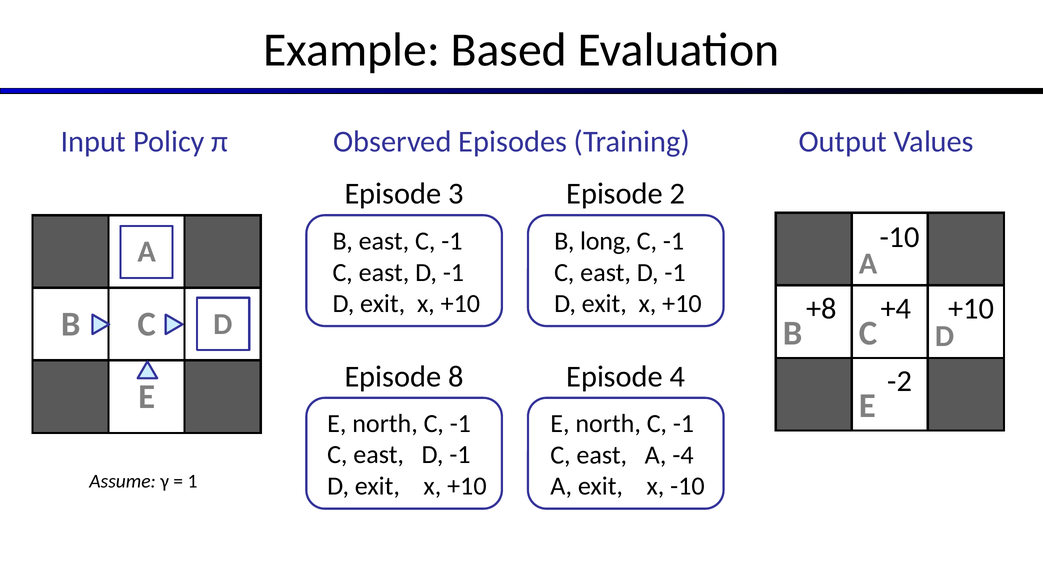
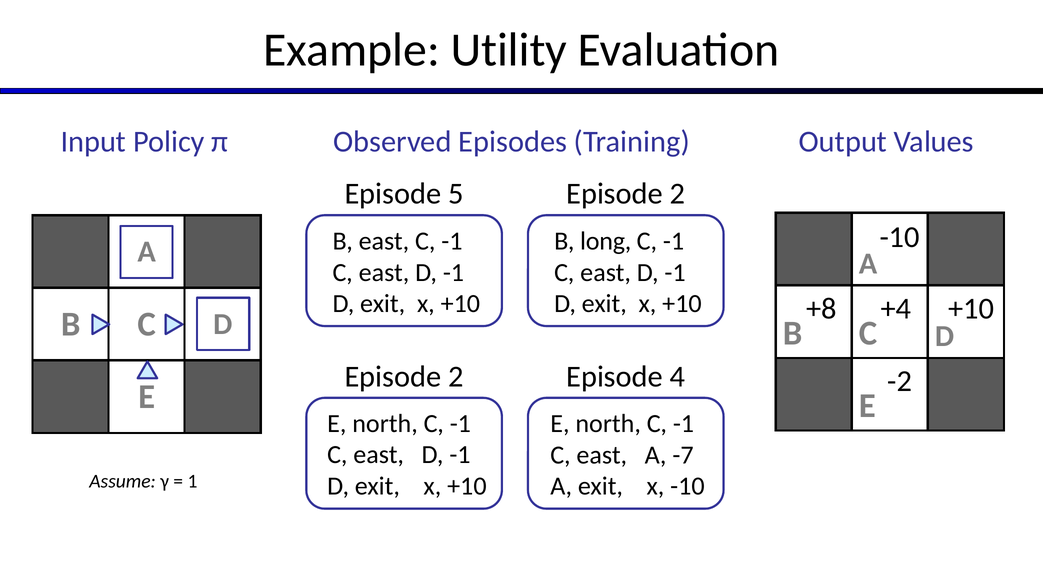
Based: Based -> Utility (509, 50)
3: 3 -> 5 (456, 194)
8: 8 -> 2 (456, 376)
-4: -4 -> -7 (683, 455)
